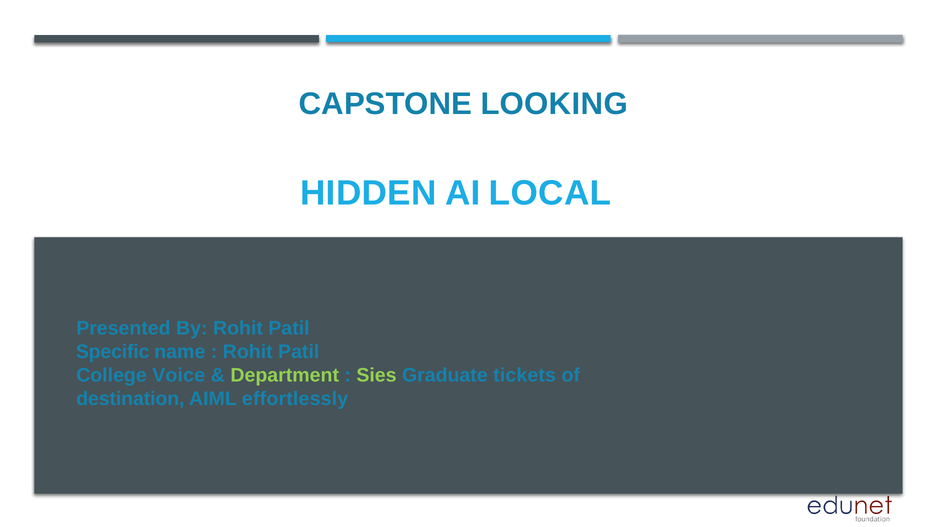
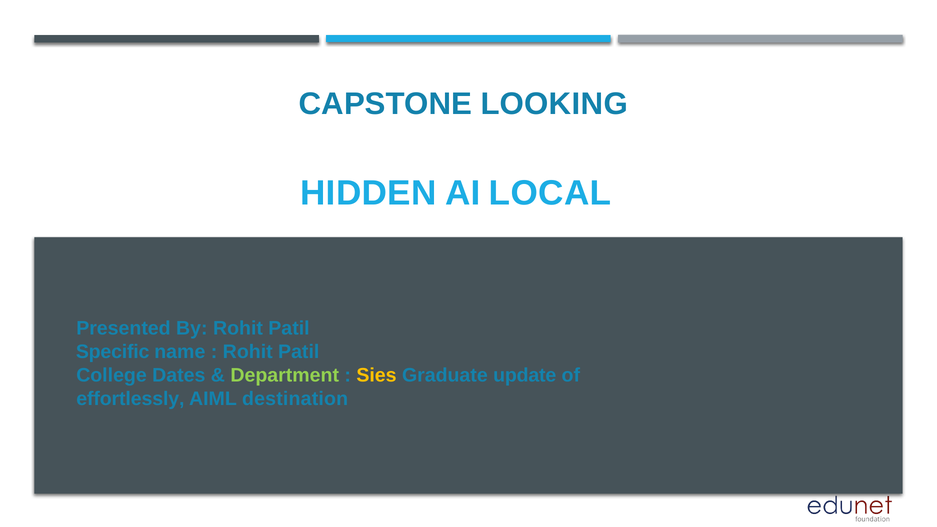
Voice: Voice -> Dates (179, 375)
Sies colour: light green -> yellow (376, 375)
tickets: tickets -> update (525, 375)
destination: destination -> effortlessly (130, 399)
effortlessly: effortlessly -> destination (295, 399)
